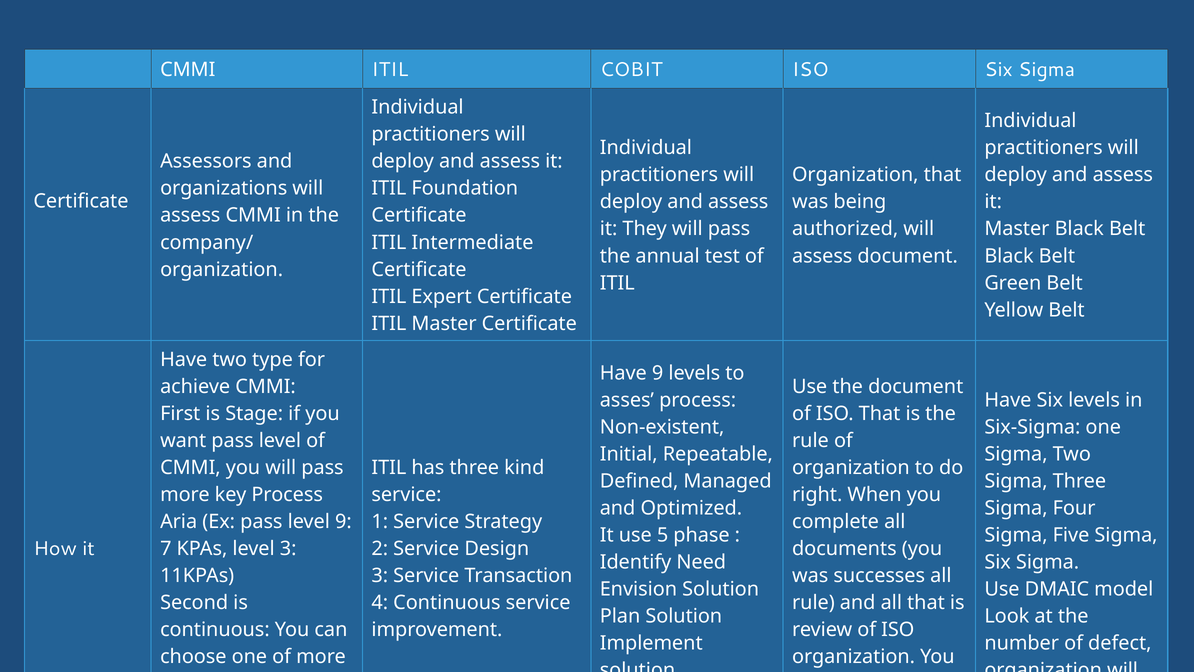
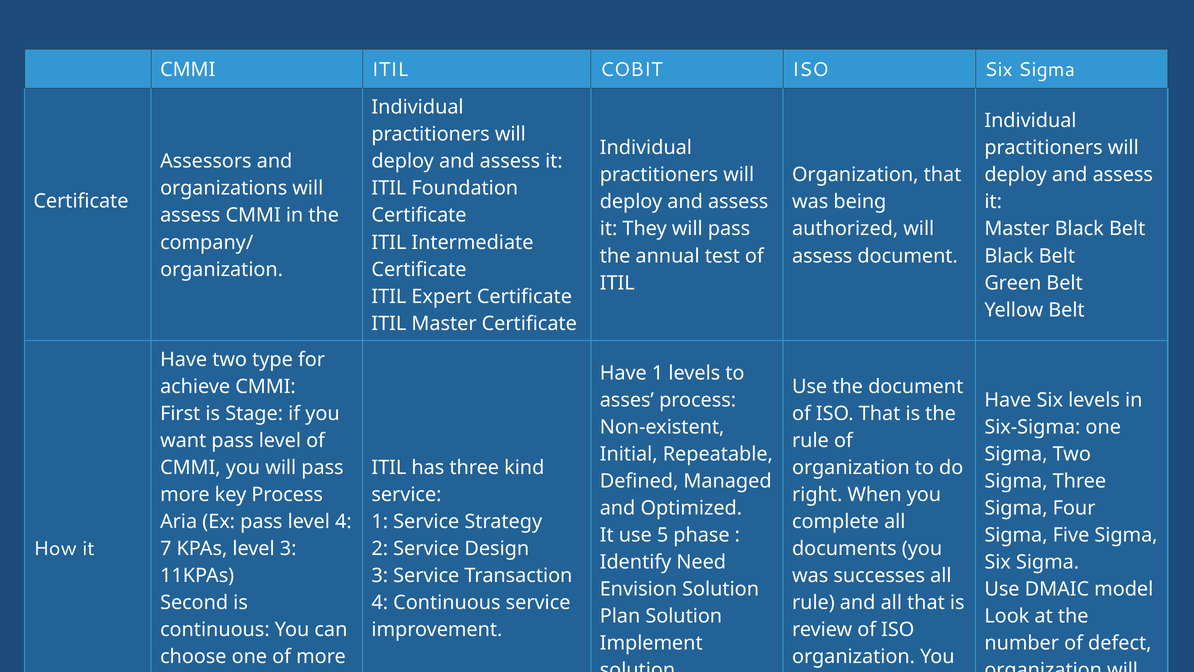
Have 9: 9 -> 1 (658, 373)
level 9: 9 -> 4 (343, 521)
